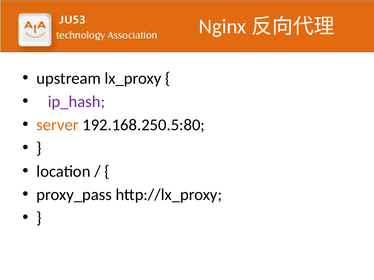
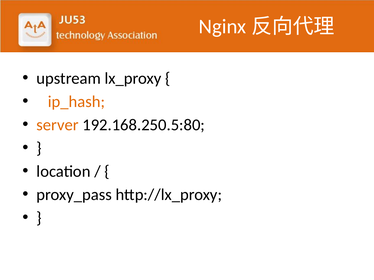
ip_hash colour: purple -> orange (76, 102)
